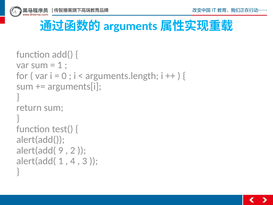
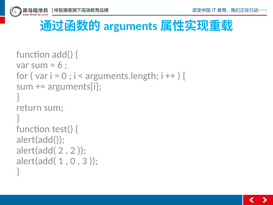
1: 1 -> 6 (60, 65)
alert(add( 9: 9 -> 2 (61, 150)
4: 4 -> 0 (73, 161)
